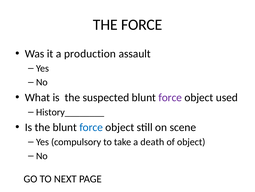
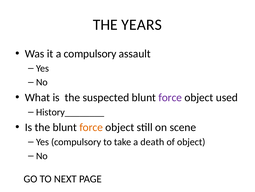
THE FORCE: FORCE -> YEARS (142, 25)
a production: production -> compulsory (90, 54)
force colour: blue -> orange (91, 127)
